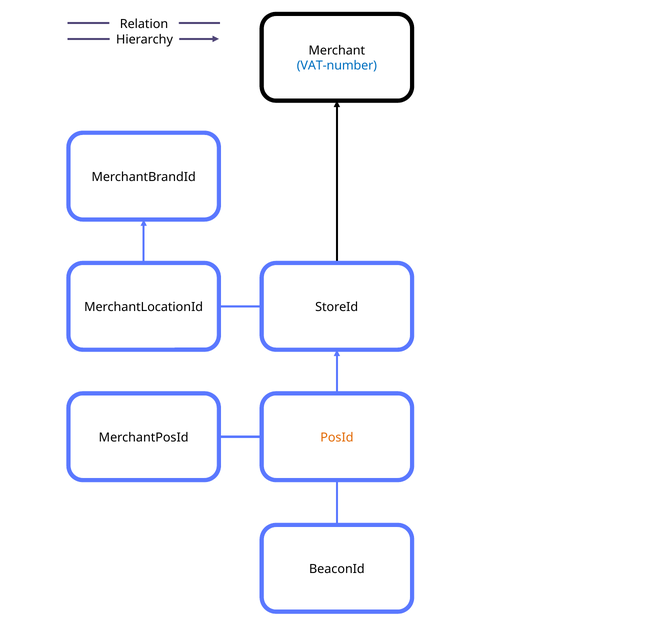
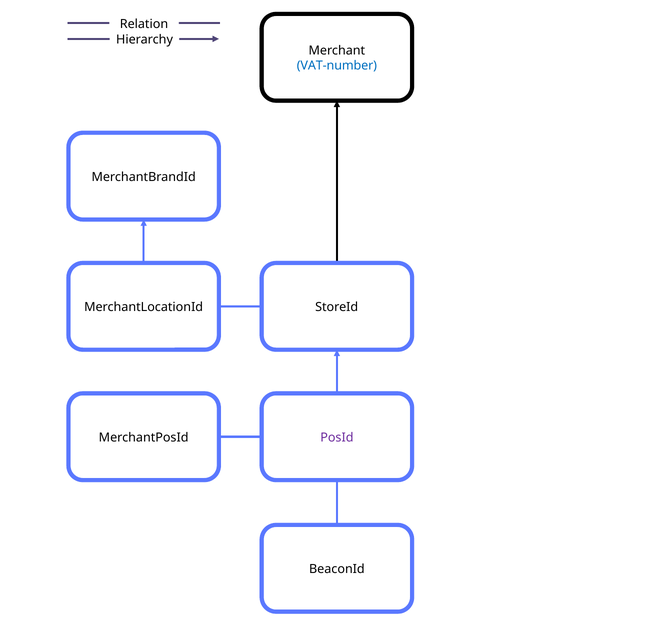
PosId colour: orange -> purple (337, 438)
